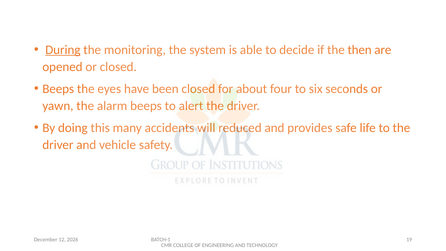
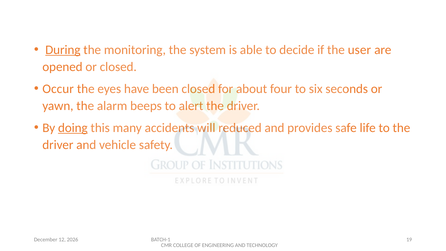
then: then -> user (359, 50)
Beeps: Beeps -> Occur (58, 89)
doing underline: none -> present (73, 128)
